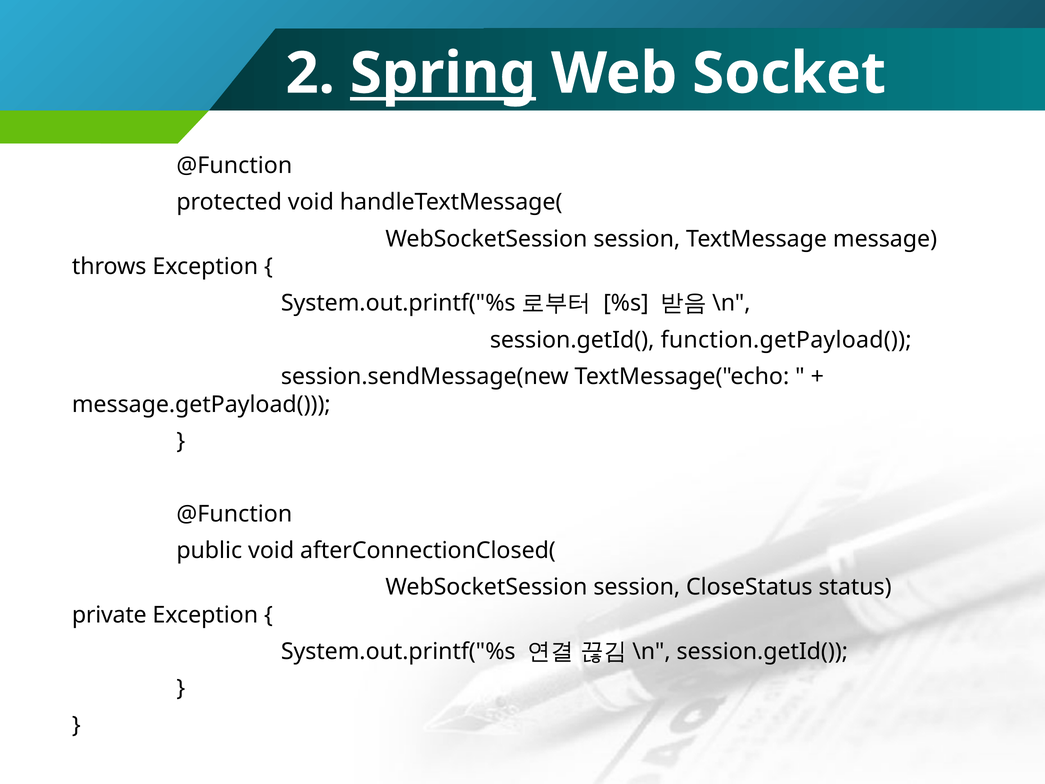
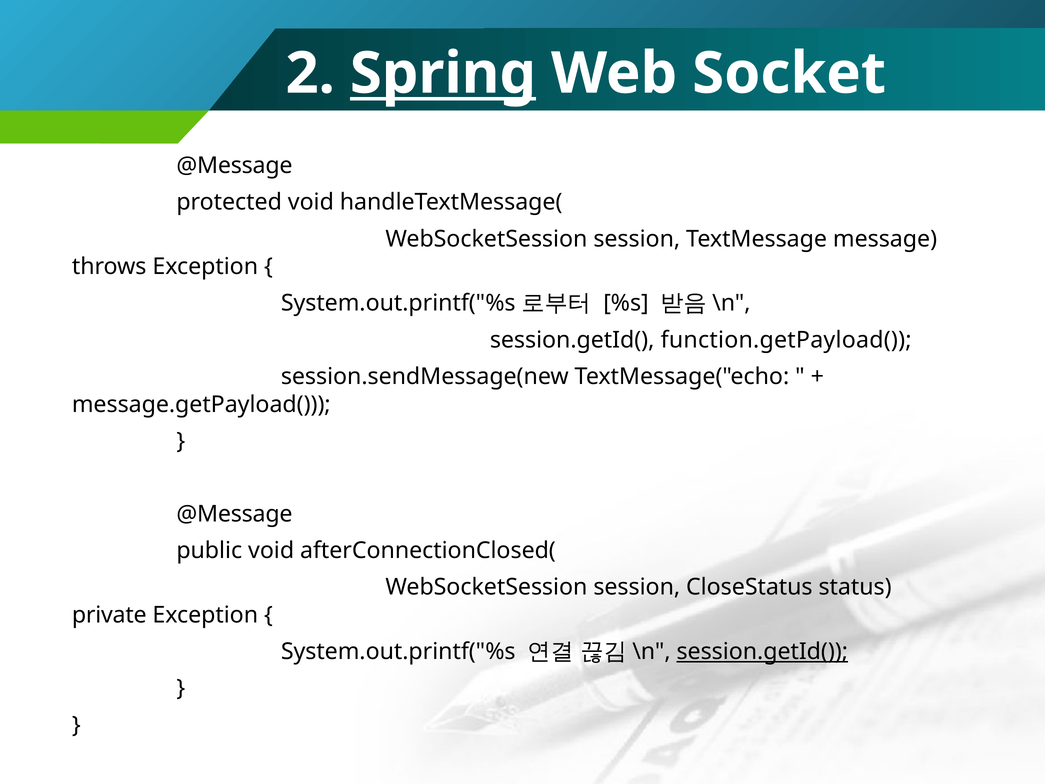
@Function: @Function -> @Message (234, 166)
@Function: @Function -> @Message (234, 514)
session.getId( underline: none -> present (762, 652)
